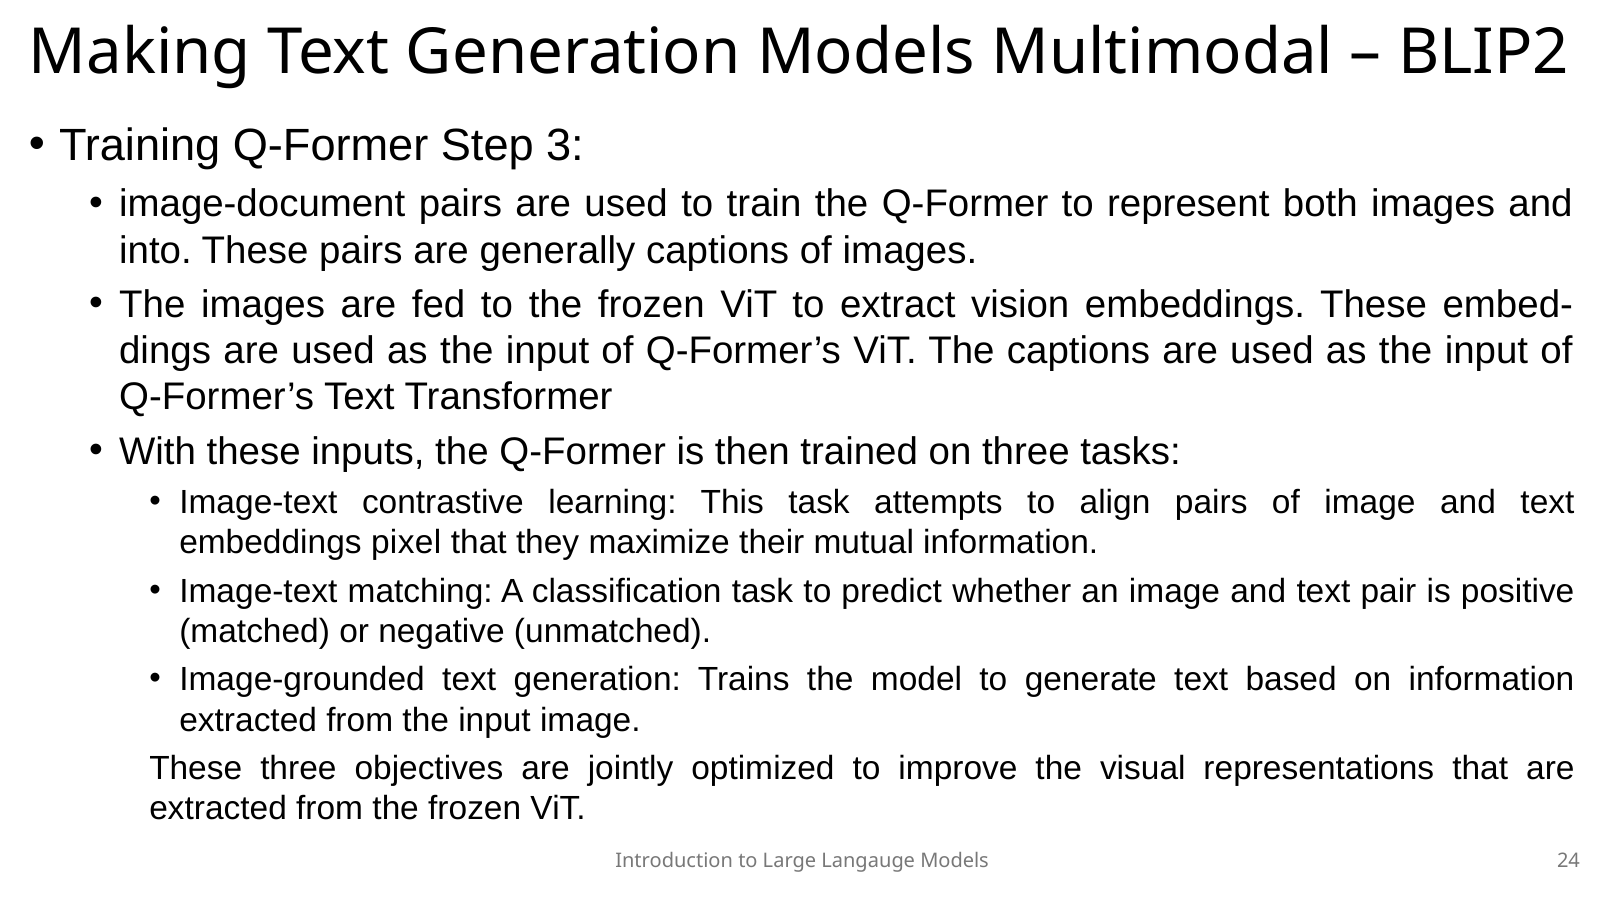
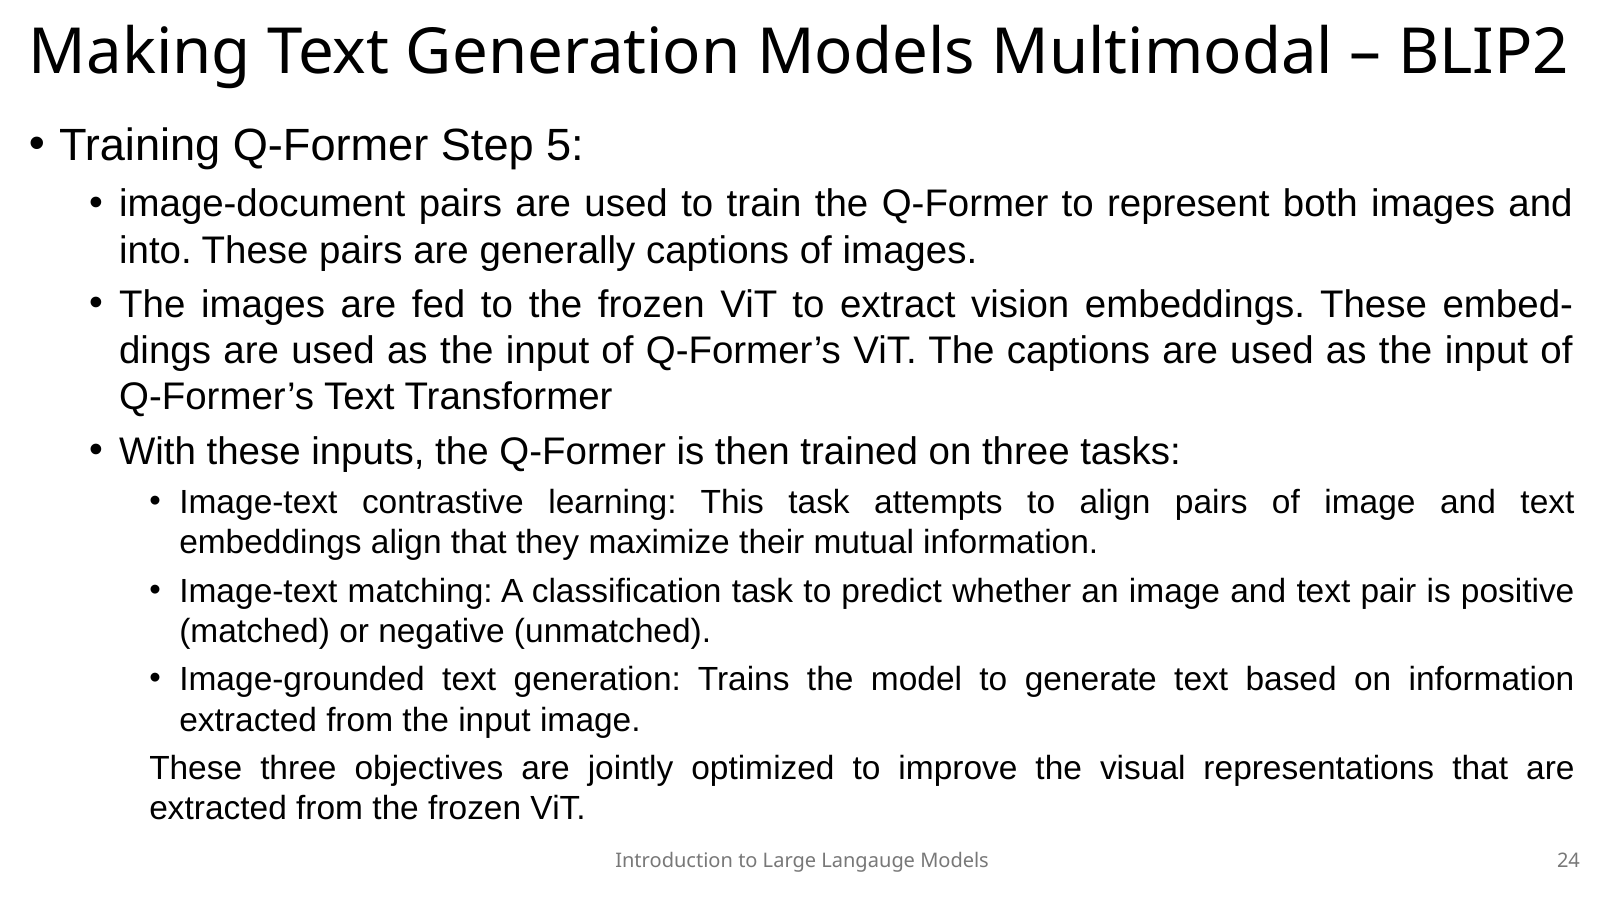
3: 3 -> 5 (565, 145)
embeddings pixel: pixel -> align (406, 543)
